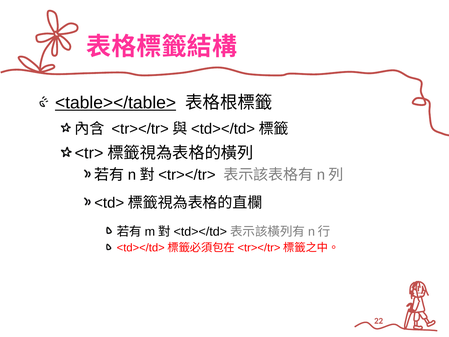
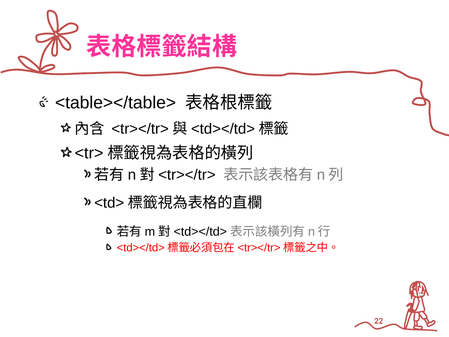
<table></table> underline: present -> none (116, 103)
